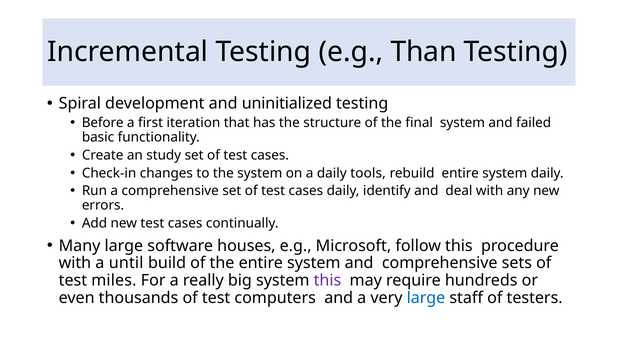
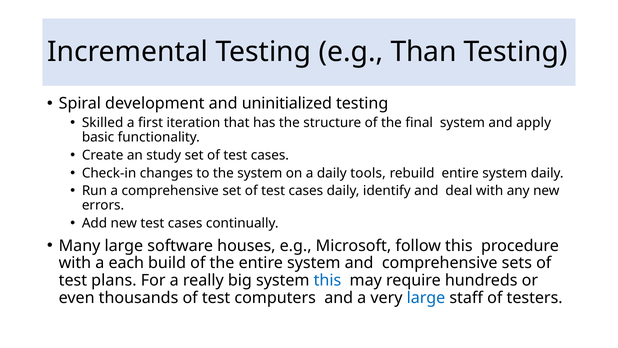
Before: Before -> Skilled (103, 123)
failed: failed -> apply (534, 123)
until: until -> each (126, 263)
miles: miles -> plans (114, 280)
this colour: purple -> blue (327, 280)
